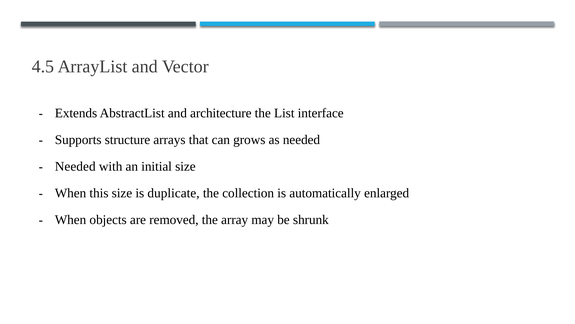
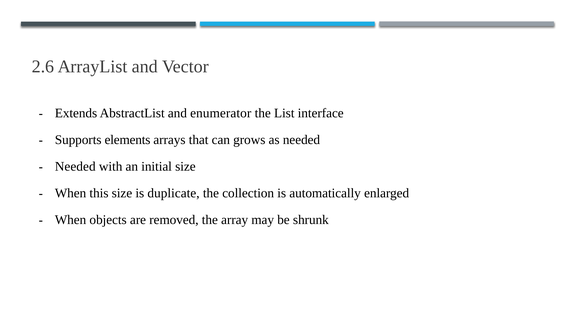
4.5: 4.5 -> 2.6 (43, 67)
architecture: architecture -> enumerator (221, 113)
structure: structure -> elements (128, 140)
